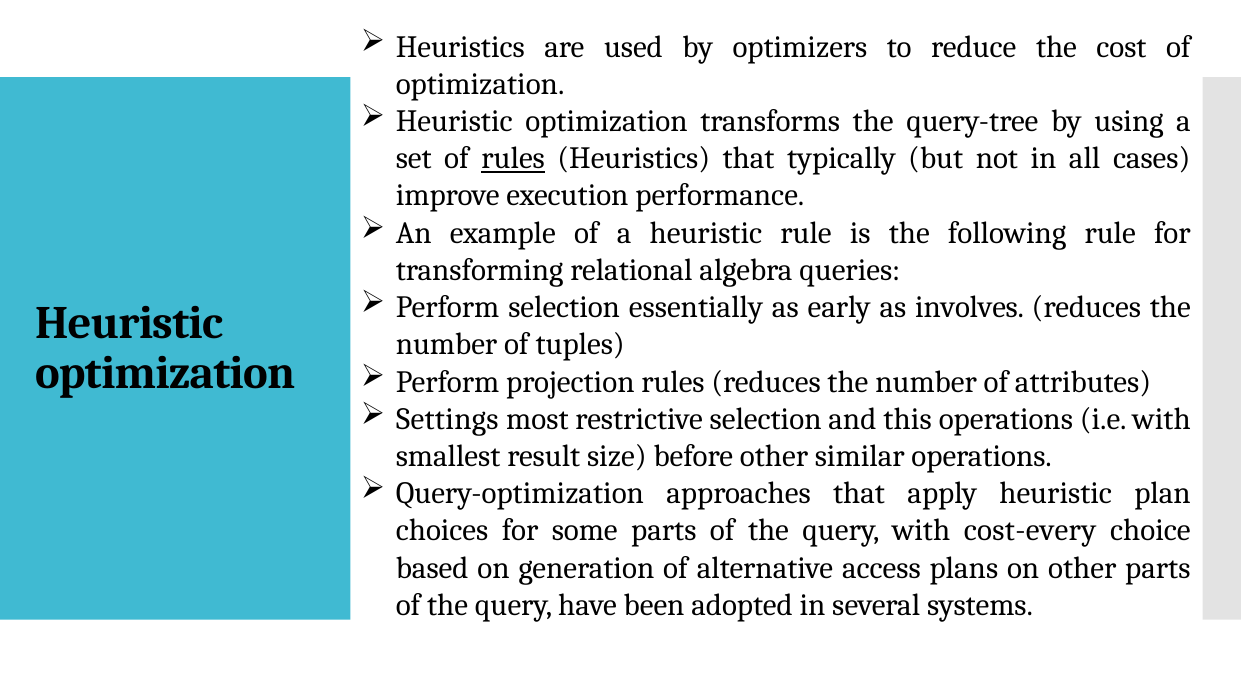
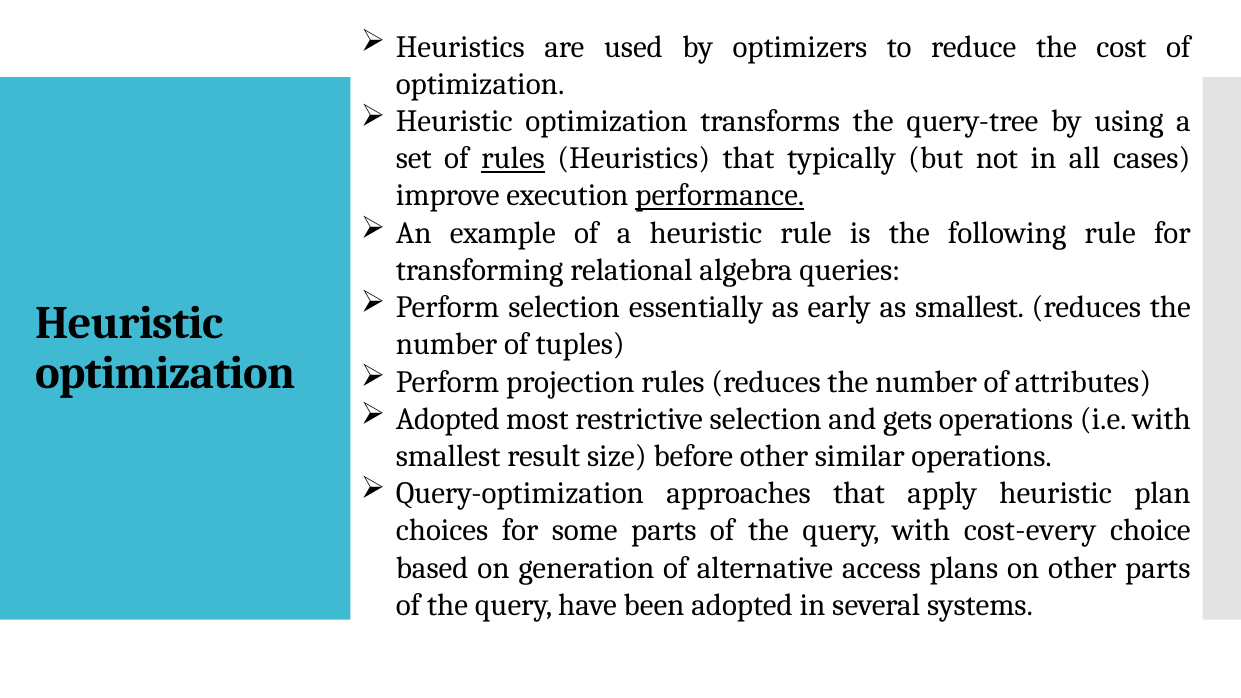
performance underline: none -> present (720, 196)
as involves: involves -> smallest (970, 307)
Settings: Settings -> Adopted (448, 419)
this: this -> gets (908, 419)
